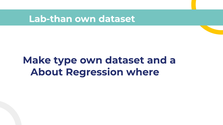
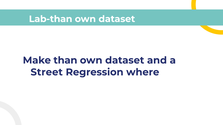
type: type -> than (65, 60)
About: About -> Street (47, 72)
